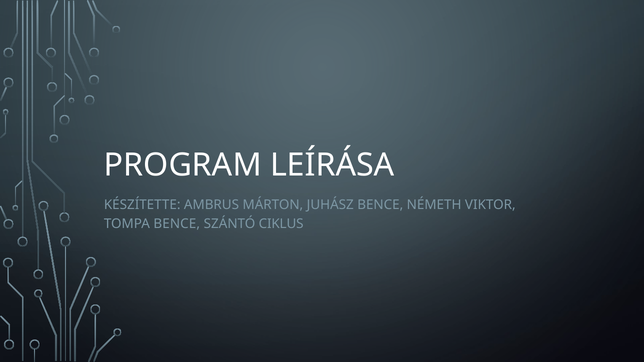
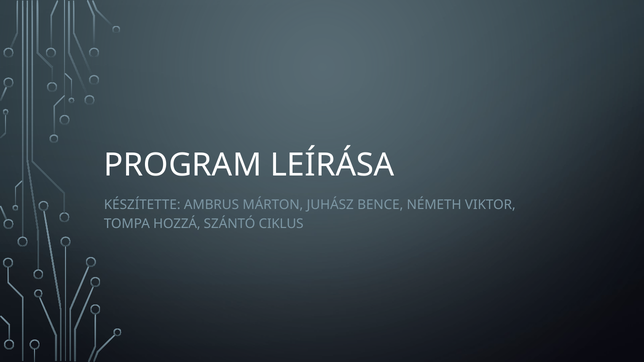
TOMPA BENCE: BENCE -> HOZZÁ (177, 224)
